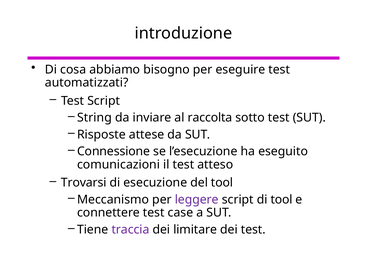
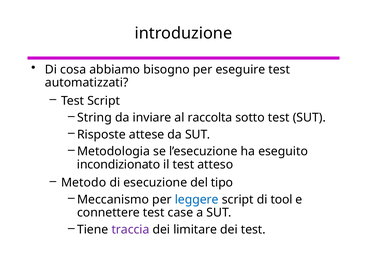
Connessione: Connessione -> Metodologia (114, 151)
comunicazioni: comunicazioni -> incondizionato (119, 165)
Trovarsi: Trovarsi -> Metodo (84, 183)
del tool: tool -> tipo (222, 183)
leggere colour: purple -> blue (197, 200)
